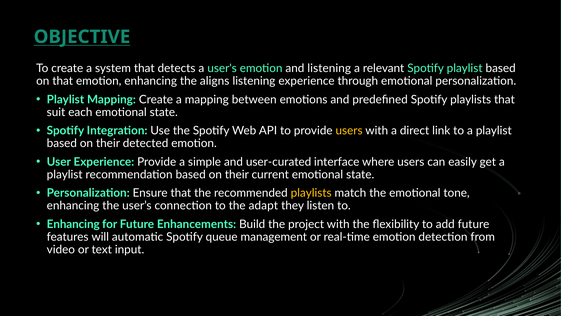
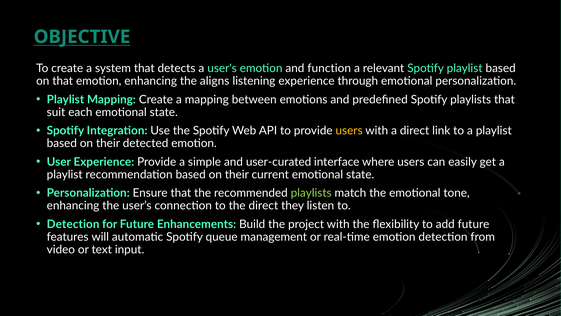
and listening: listening -> function (329, 68)
playlists colour: yellow -> light green (311, 193)
the adapt: adapt -> direct (263, 205)
Enhancing: Enhancing -> Detection (73, 224)
